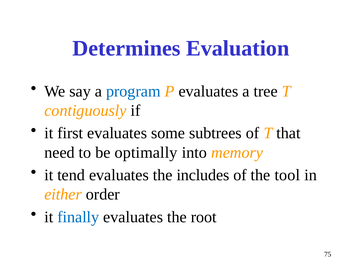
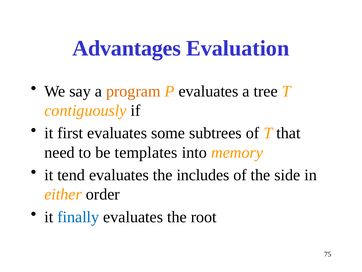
Determines: Determines -> Advantages (127, 48)
program colour: blue -> orange (133, 91)
optimally: optimally -> templates (146, 152)
tool: tool -> side (287, 175)
